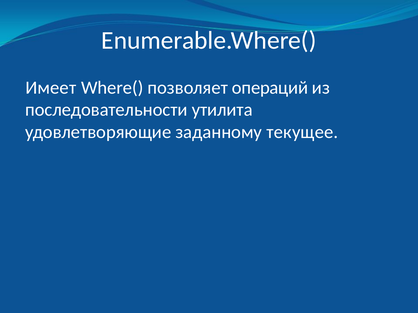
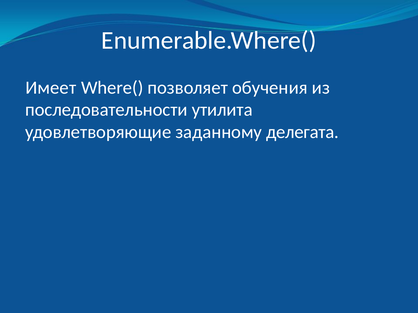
операций: операций -> обучения (270, 88)
текущее: текущее -> делегата (303, 132)
